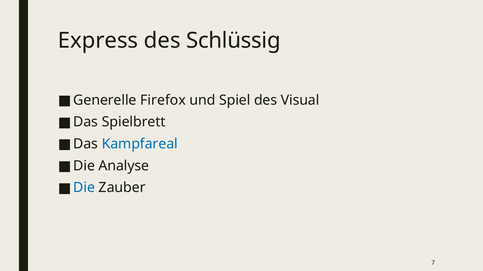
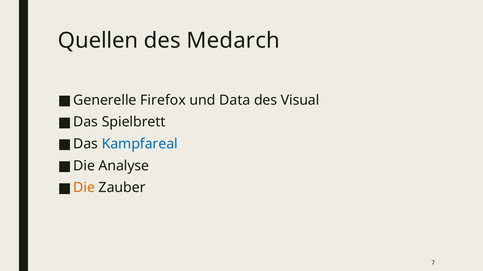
Express: Express -> Quellen (98, 41)
Schlüssig: Schlüssig -> Medarch (233, 41)
Spiel: Spiel -> Data (235, 100)
Die colour: blue -> orange (84, 188)
